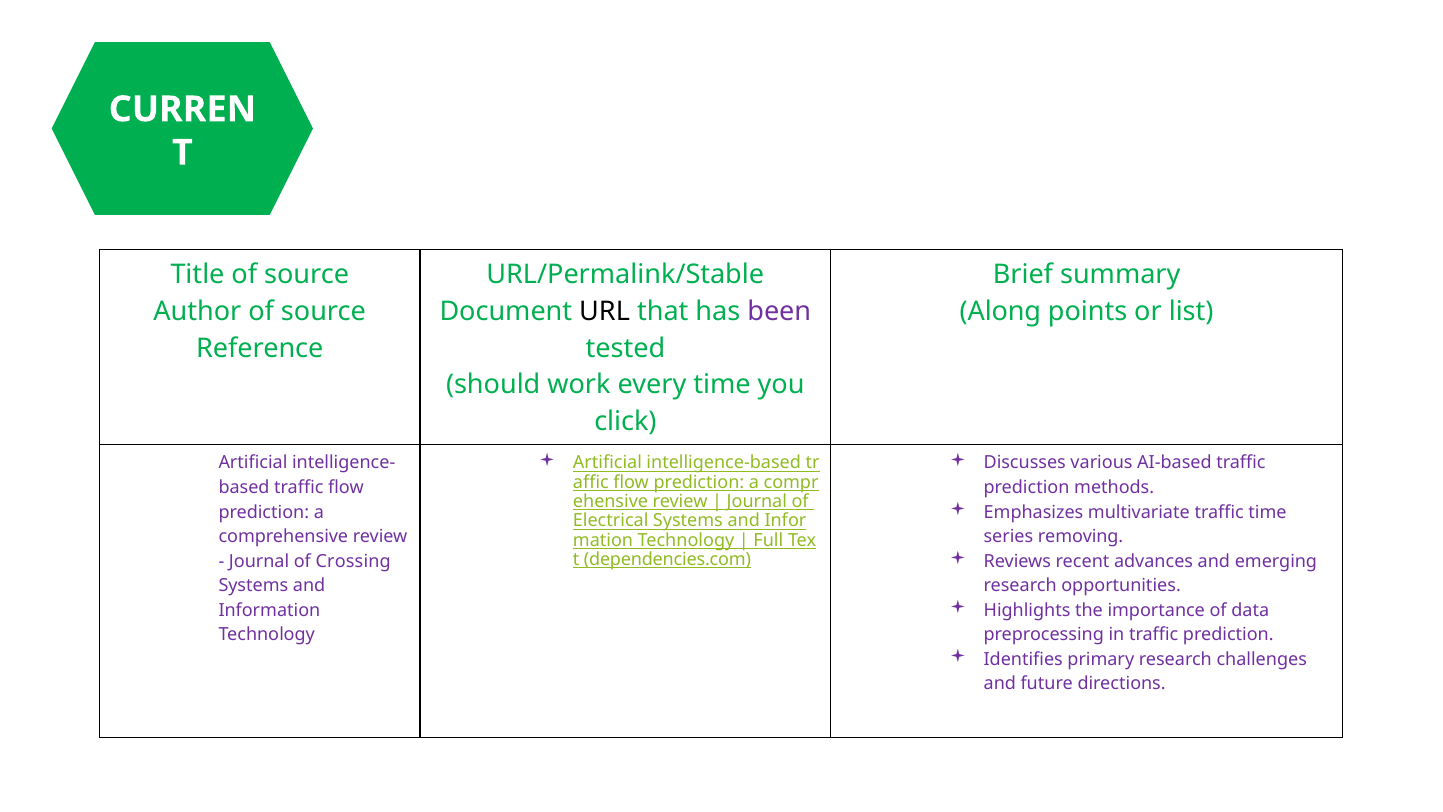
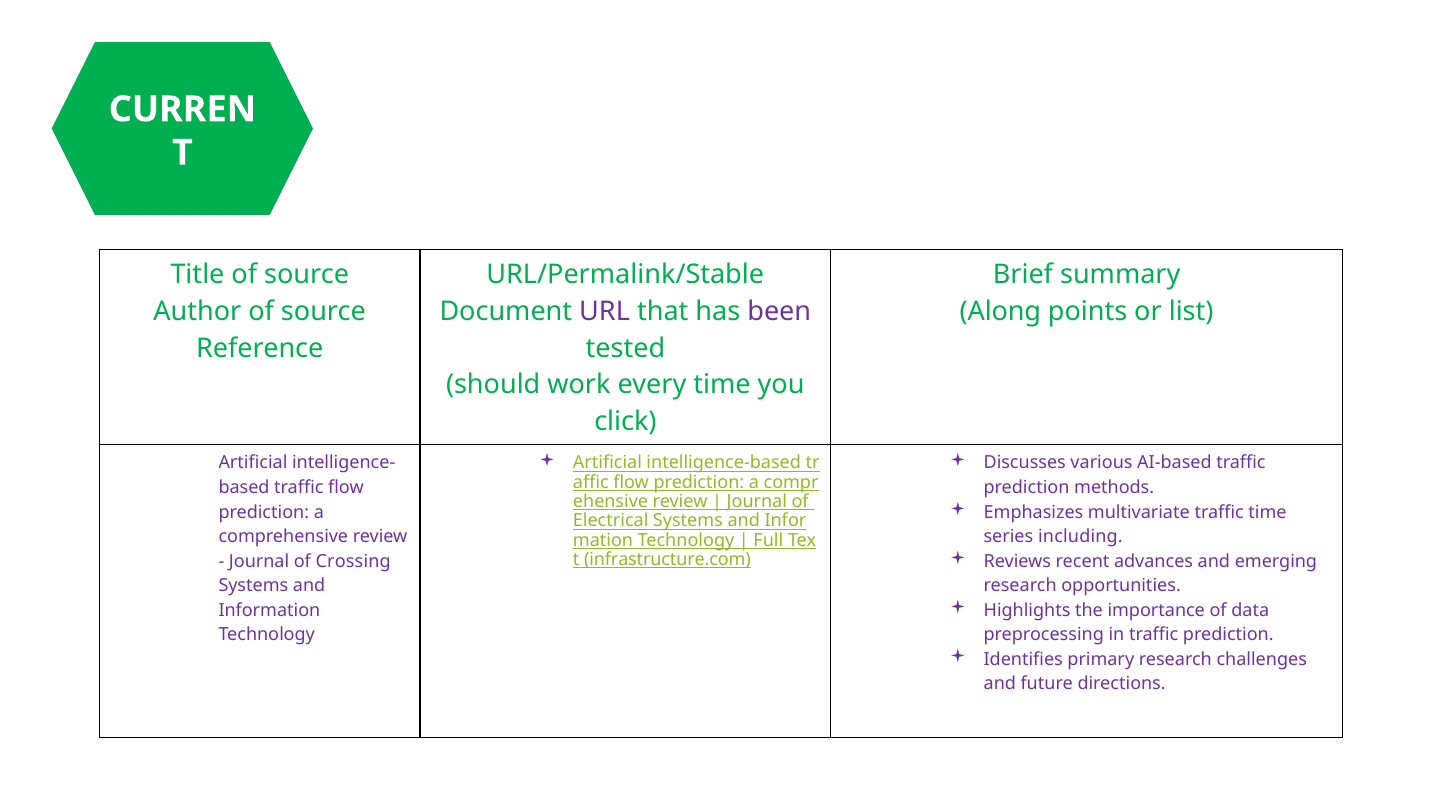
URL colour: black -> purple (605, 311)
removing: removing -> including (1080, 536)
dependencies.com: dependencies.com -> infrastructure.com (667, 559)
